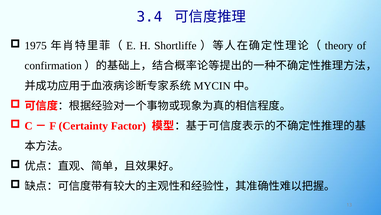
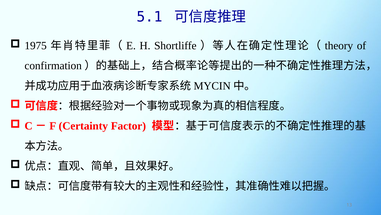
3.4: 3.4 -> 5.1 (150, 17)
